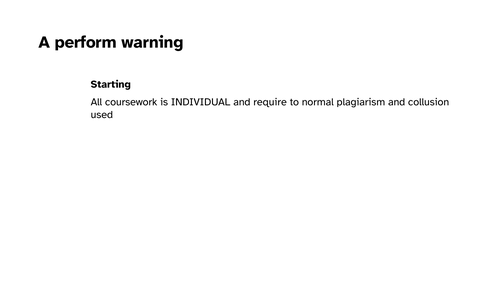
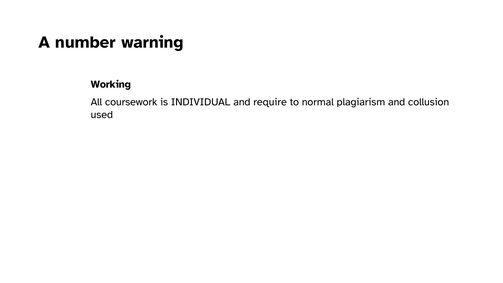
perform: perform -> number (86, 42)
Starting: Starting -> Working (111, 84)
